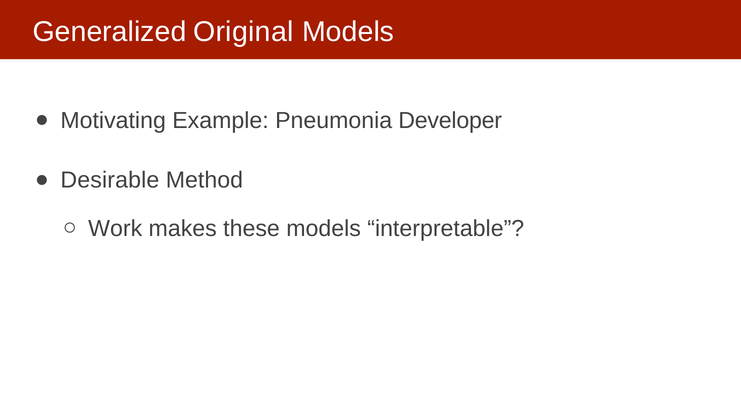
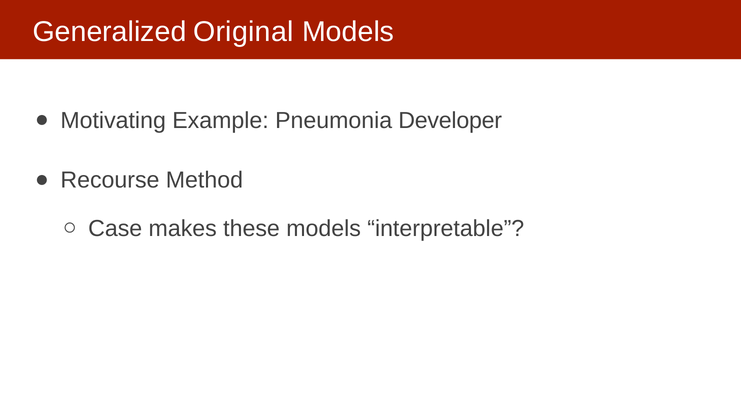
Desirable: Desirable -> Recourse (110, 180)
Work: Work -> Case (115, 228)
